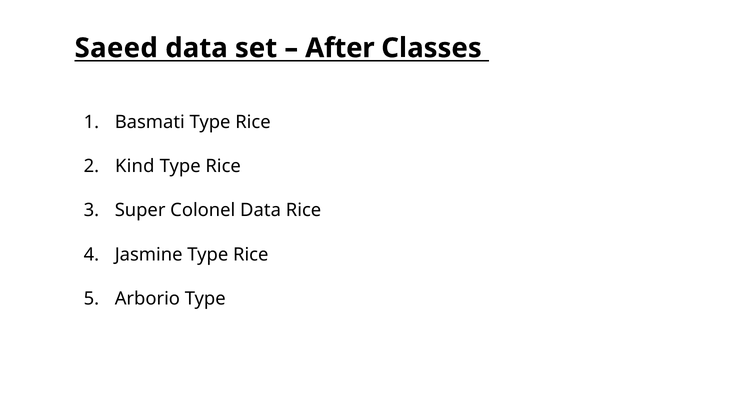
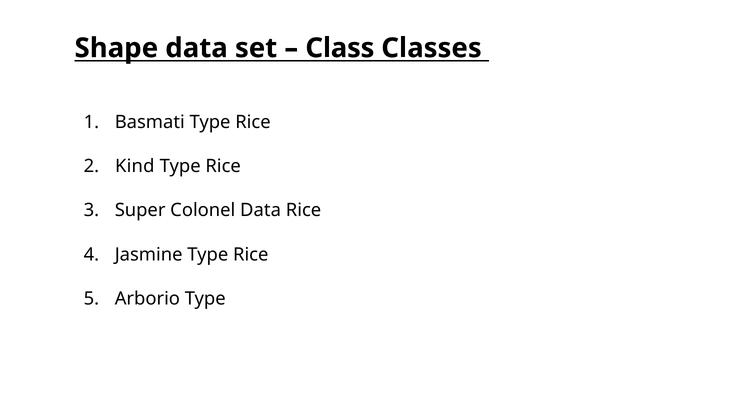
Saeed: Saeed -> Shape (116, 48)
After: After -> Class (340, 48)
